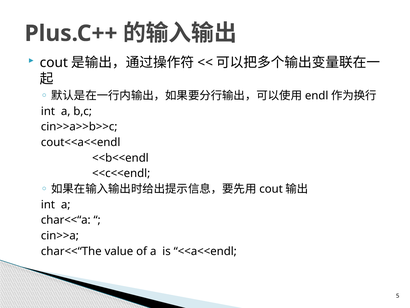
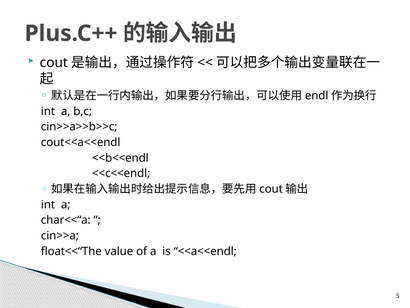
char<<“The: char<<“The -> float<<“The (71, 251)
